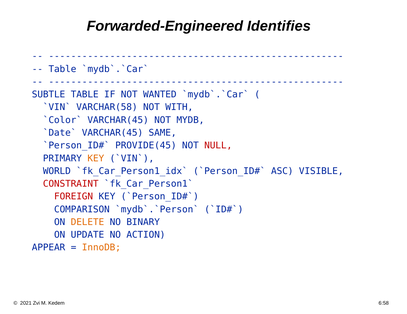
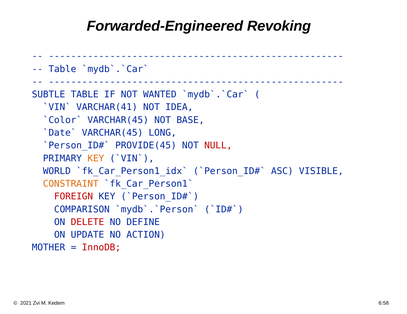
Identifies: Identifies -> Revoking (279, 26)
VARCHAR(58: VARCHAR(58 -> VARCHAR(41 (107, 107)
WITH: WITH -> IDEA (179, 107)
MYDB: MYDB -> BASE (190, 120)
SAME: SAME -> LONG (163, 133)
CONSTRAINT colour: red -> orange (71, 184)
DELETE colour: orange -> red (87, 222)
BINARY: BINARY -> DEFINE (143, 222)
APPEAR: APPEAR -> MOTHER (49, 248)
InnoDB colour: orange -> red (101, 248)
